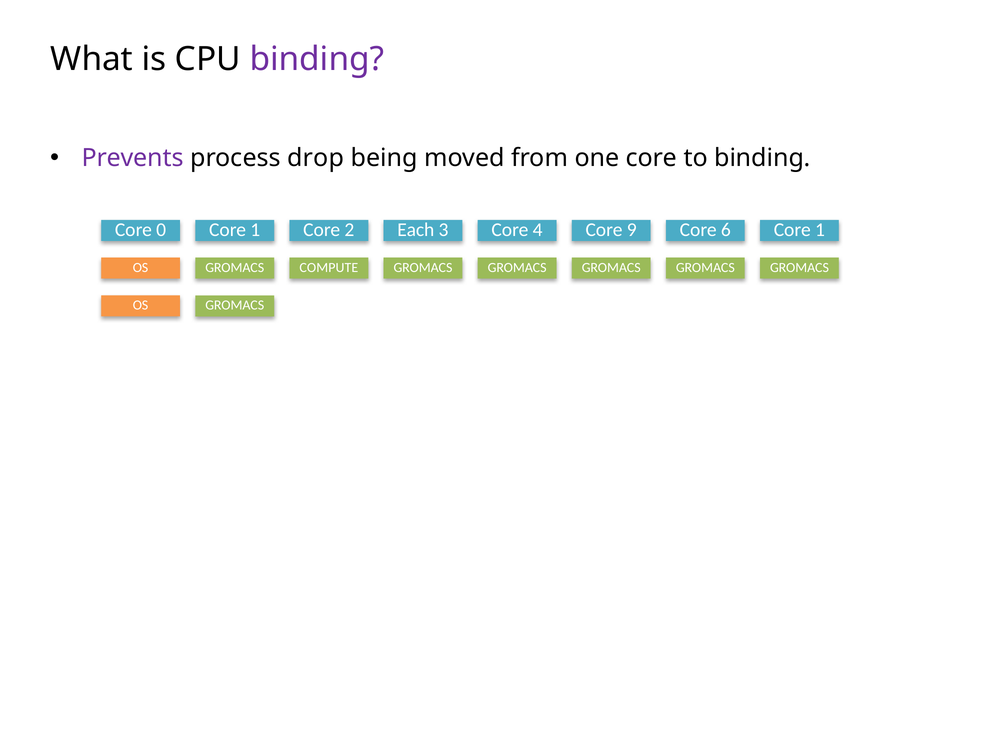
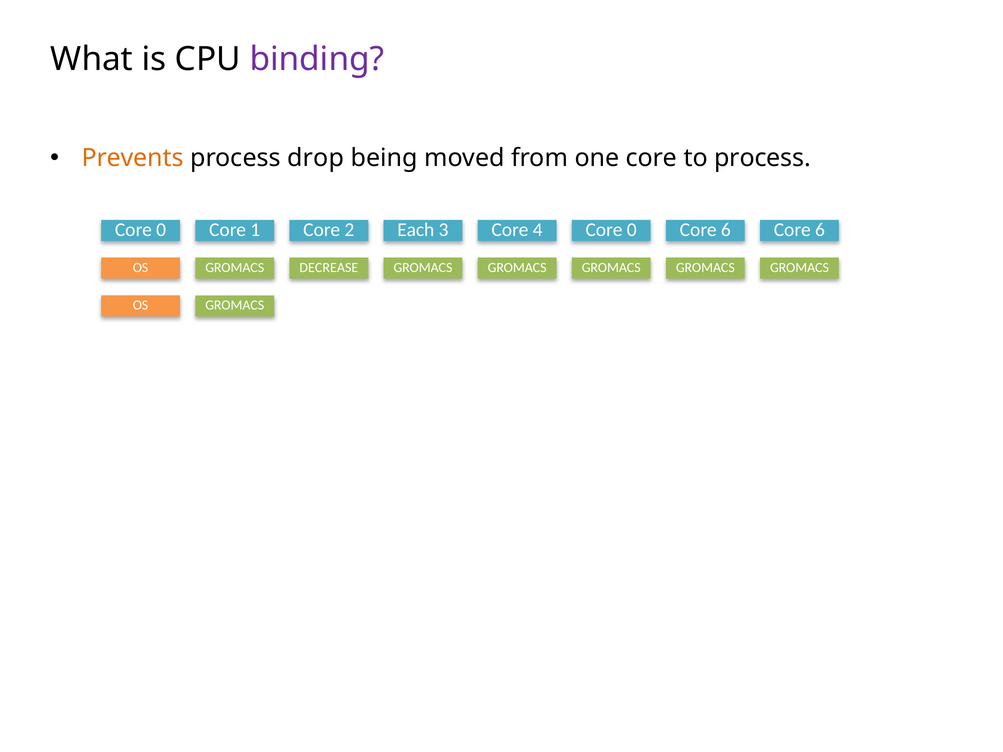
Prevents colour: purple -> orange (133, 158)
to binding: binding -> process (762, 158)
4 Core 9: 9 -> 0 (632, 230)
6 Core 1: 1 -> 6 (820, 230)
COMPUTE: COMPUTE -> DECREASE (329, 268)
